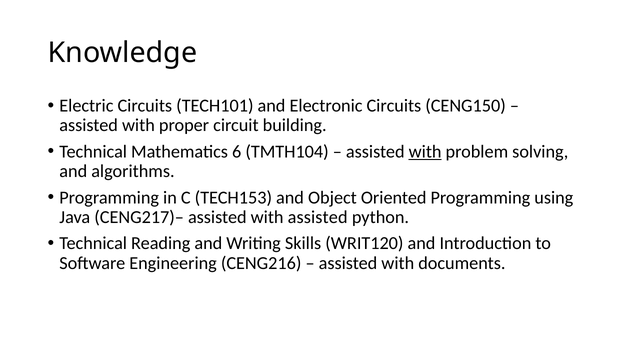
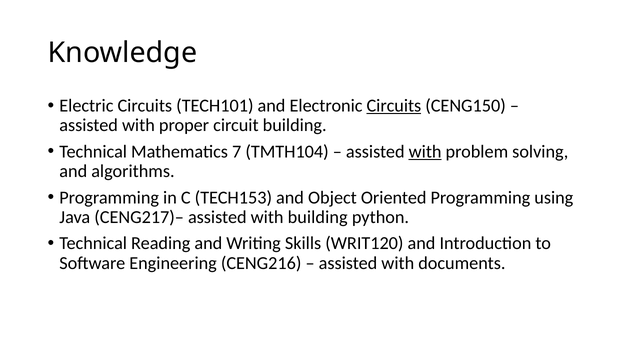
Circuits underline: none -> present (394, 106)
6: 6 -> 7 (237, 151)
with assisted: assisted -> building (318, 217)
